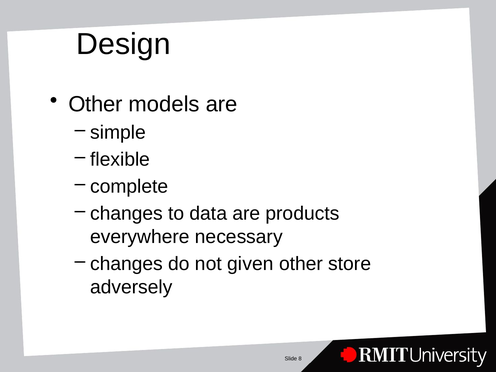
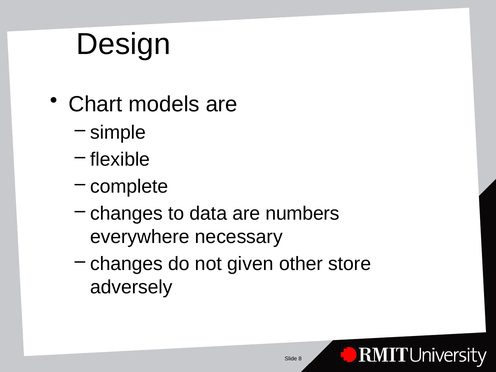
Other: Other -> Chart (95, 104)
products: products -> numbers (303, 214)
